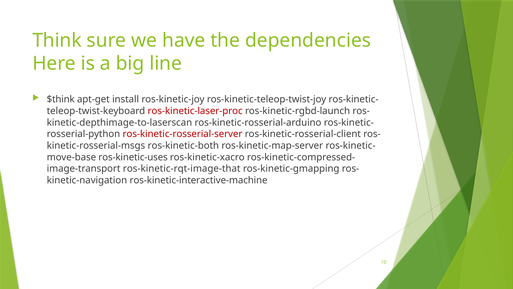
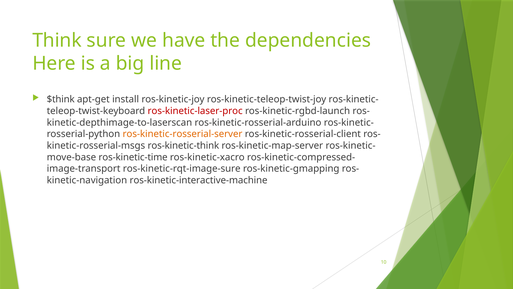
ros-kinetic-rosserial-server colour: red -> orange (183, 134)
ros-kinetic-both: ros-kinetic-both -> ros-kinetic-think (183, 145)
ros-kinetic-uses: ros-kinetic-uses -> ros-kinetic-time (133, 157)
ros-kinetic-rqt-image-that: ros-kinetic-rqt-image-that -> ros-kinetic-rqt-image-sure (182, 169)
